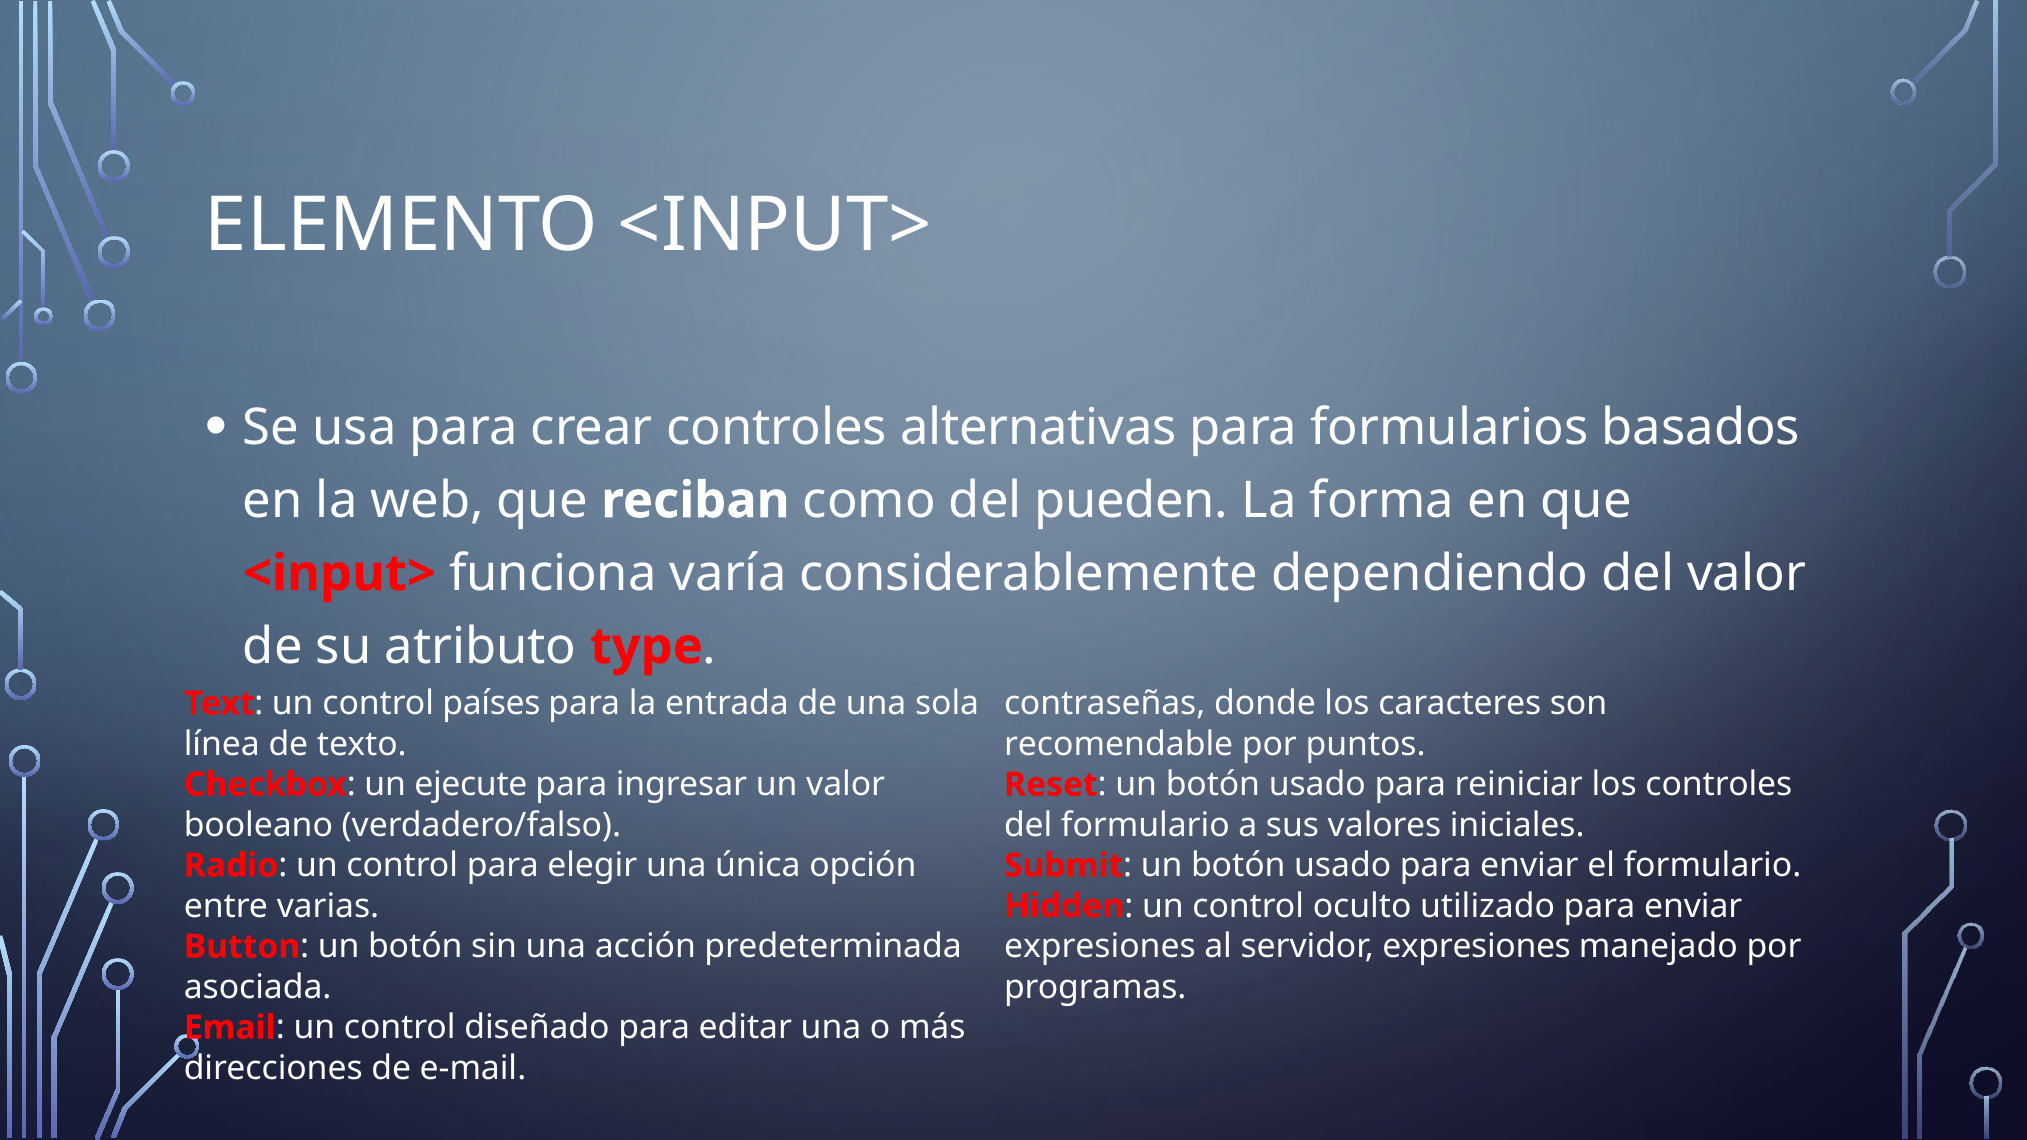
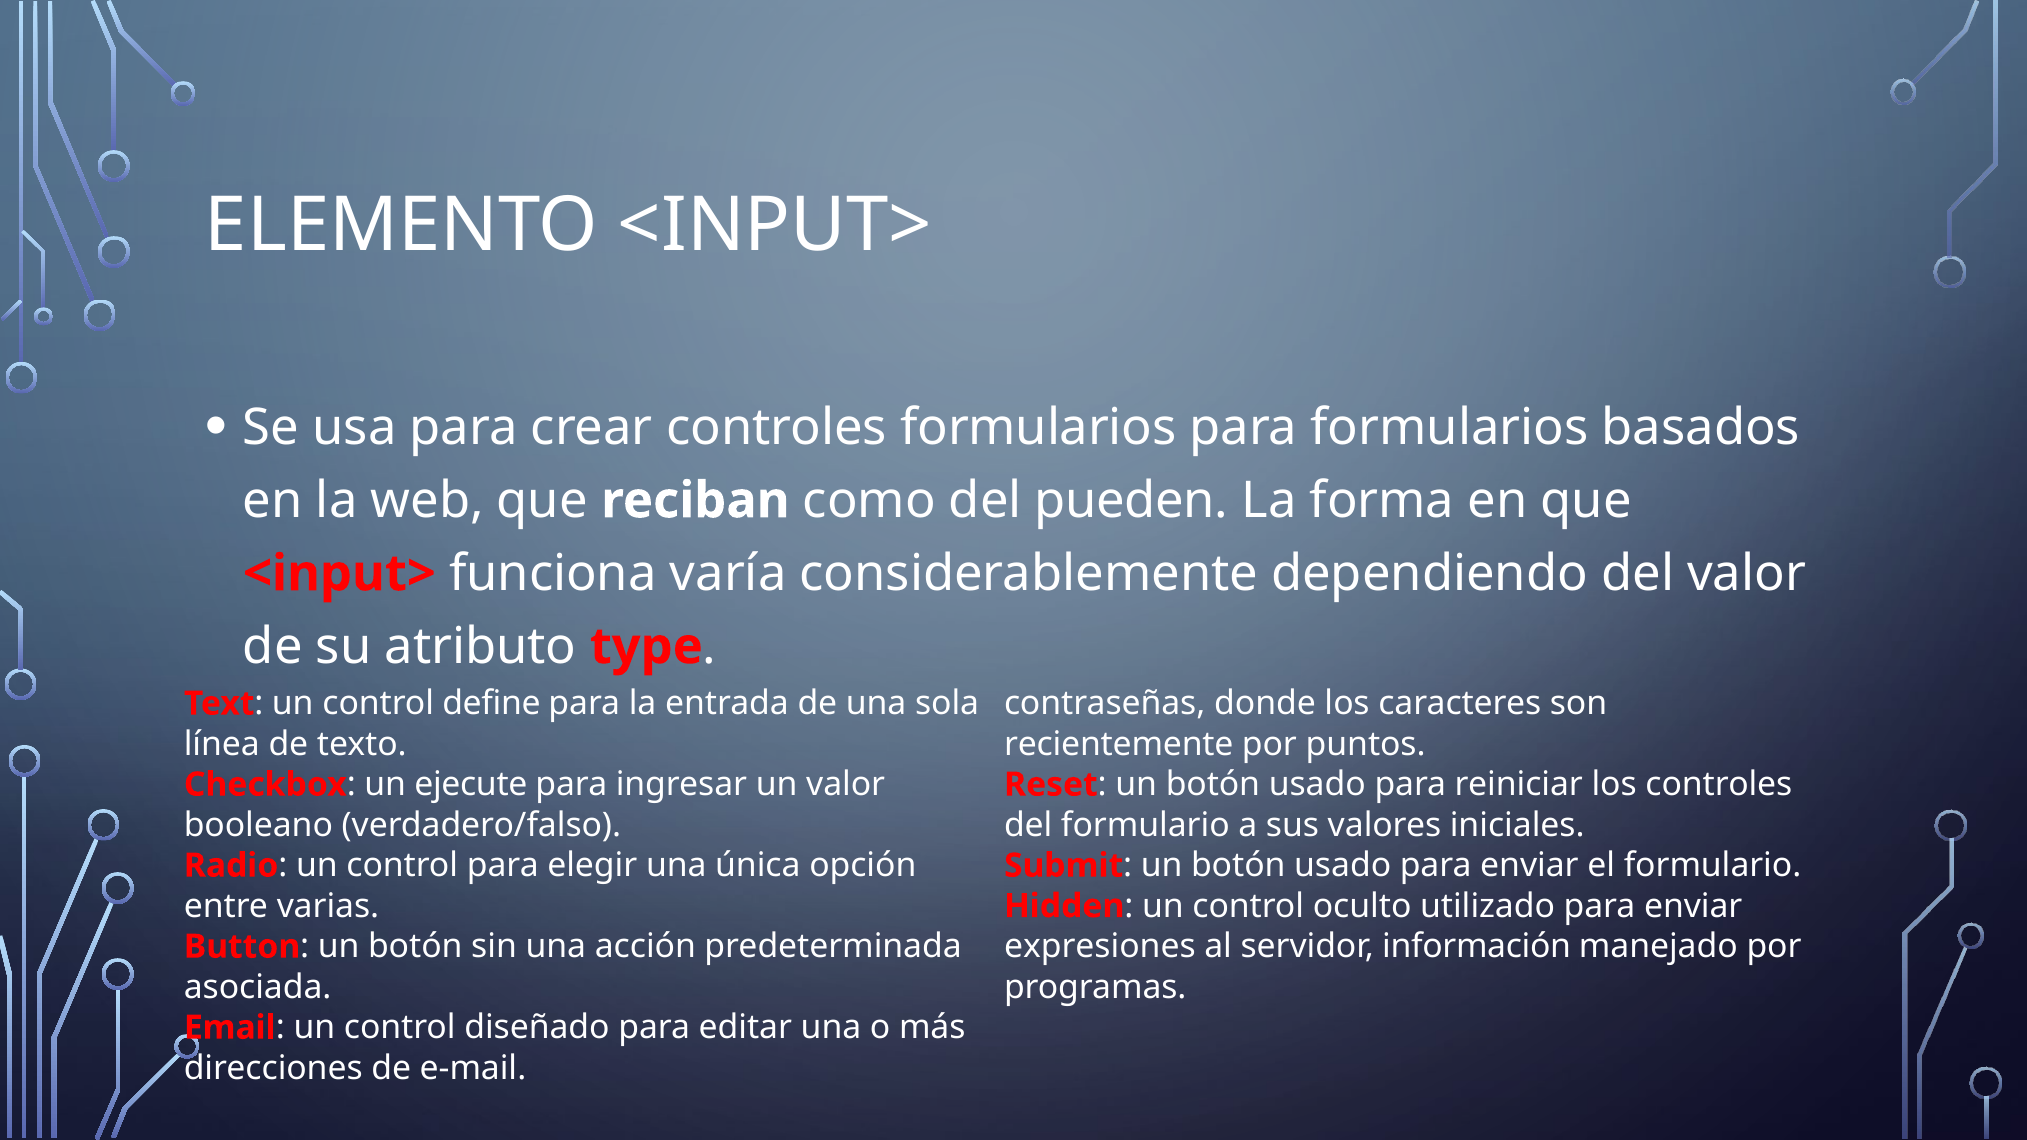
controles alternativas: alternativas -> formularios (1038, 428)
países: países -> define (491, 704)
recomendable: recomendable -> recientemente (1119, 744)
servidor expresiones: expresiones -> información (1477, 947)
